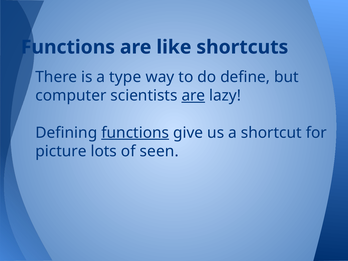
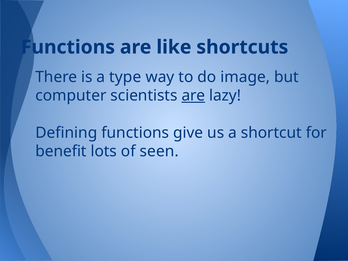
define: define -> image (245, 77)
functions underline: present -> none (135, 133)
picture: picture -> benefit (61, 151)
